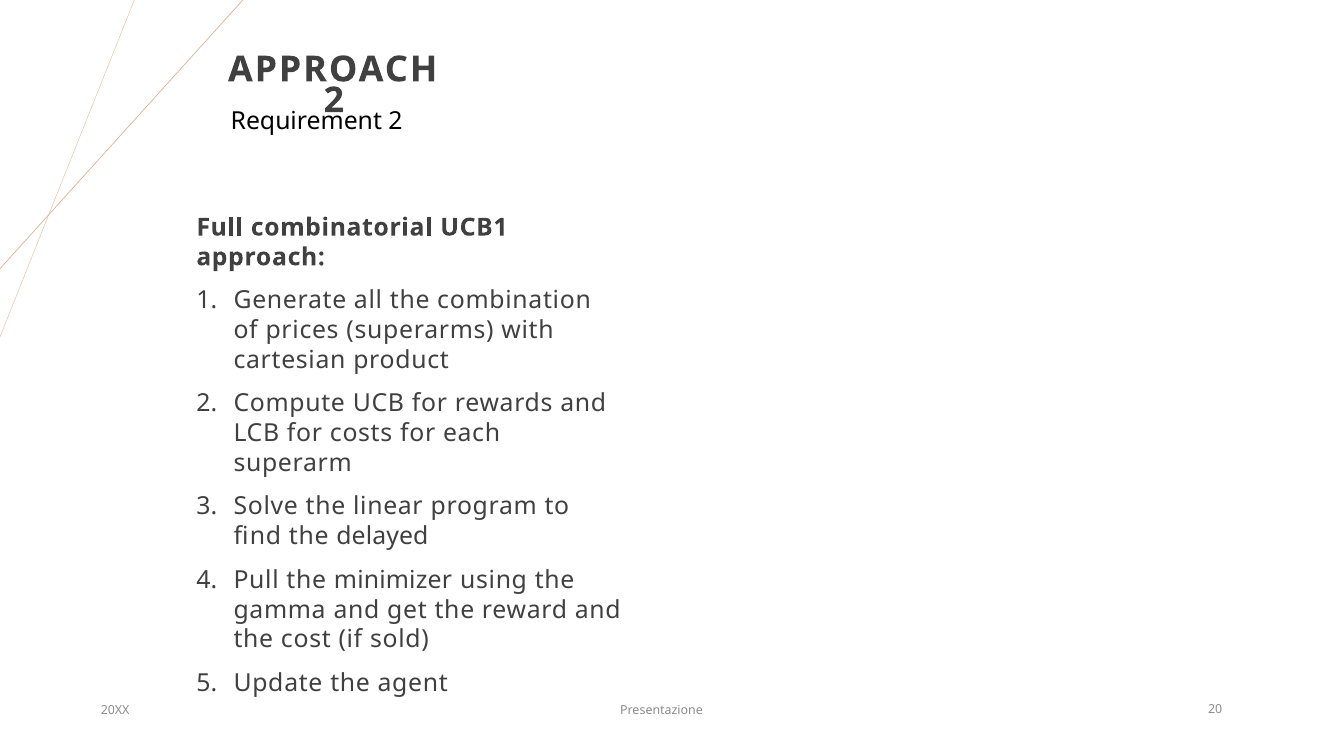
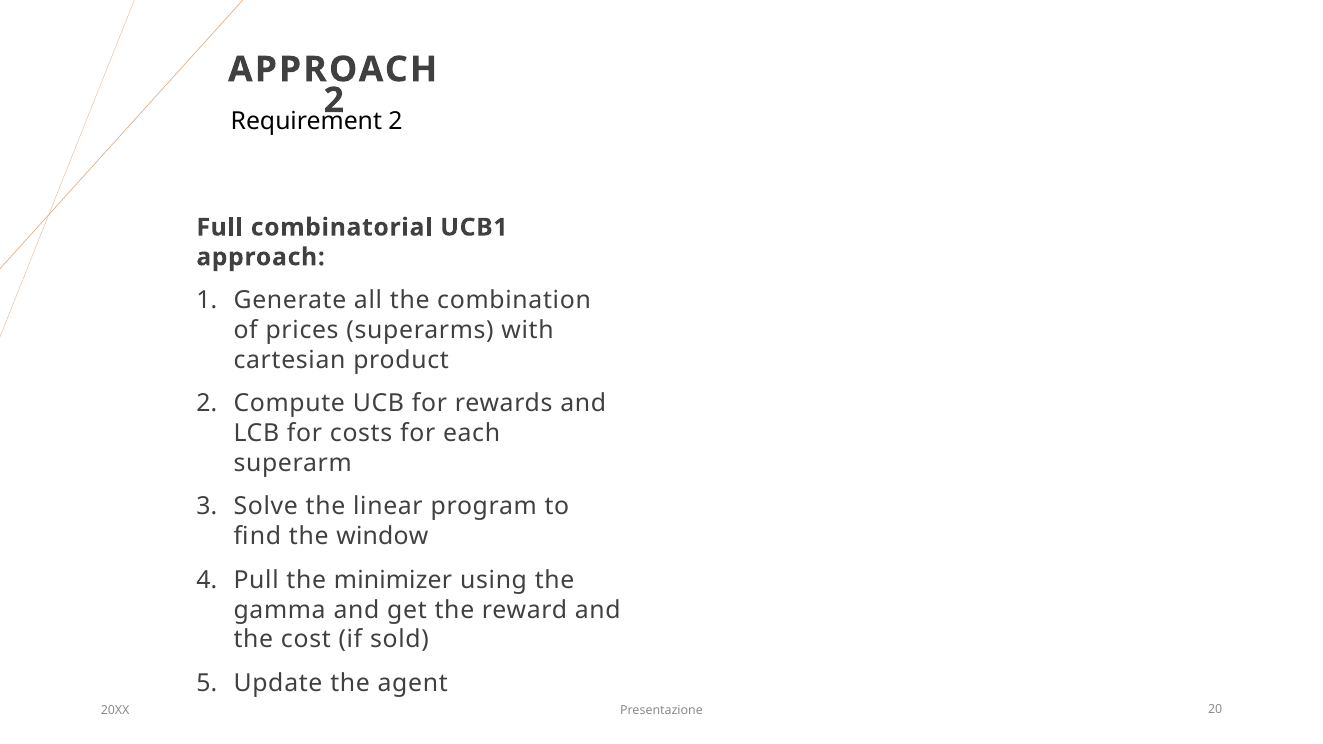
delayed: delayed -> window (382, 537)
